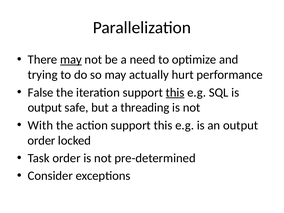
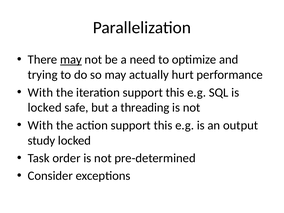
False: False -> With (40, 92)
this underline: present -> none (175, 92)
output: output -> locked (45, 108)
order: order -> study (41, 140)
